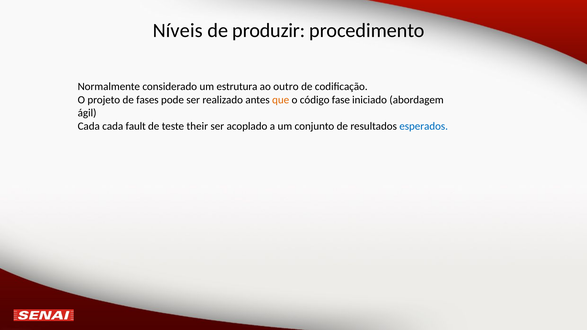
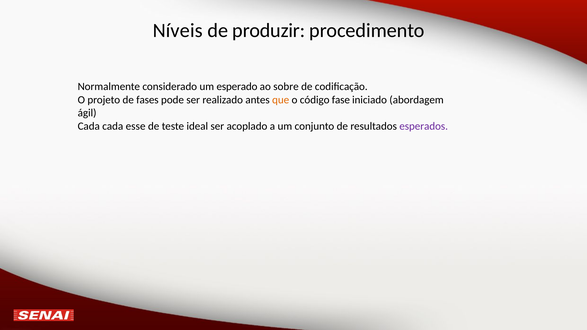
estrutura: estrutura -> esperado (237, 87)
outro: outro -> sobre (286, 87)
fault: fault -> esse (136, 126)
their: their -> ideal (197, 126)
esperados colour: blue -> purple (424, 126)
